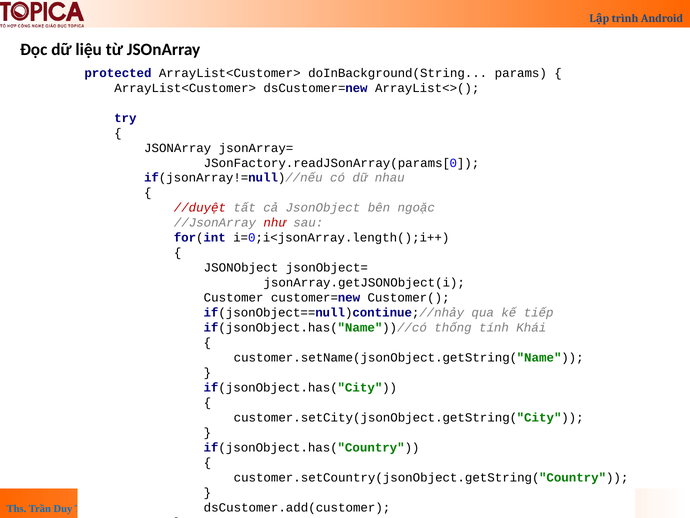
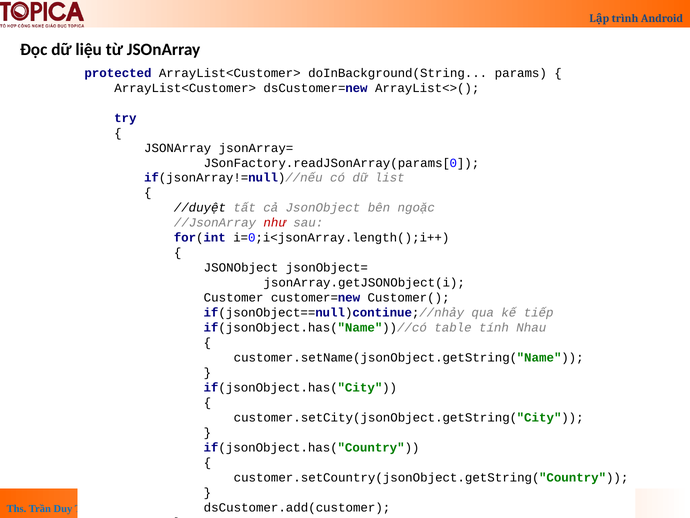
nhau: nhau -> list (390, 178)
//duyệt colour: red -> black (200, 208)
thống: thống -> table (453, 327)
Khái: Khái -> Nhau (531, 327)
